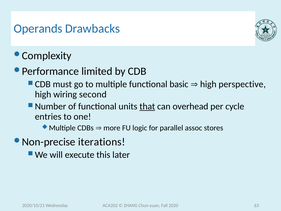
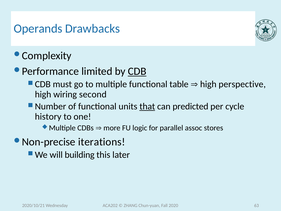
CDB underline: none -> present (137, 71)
basic: basic -> table (179, 84)
overhead: overhead -> predicted (190, 106)
entries: entries -> history (48, 116)
execute: execute -> building (80, 155)
